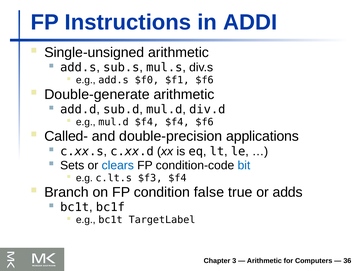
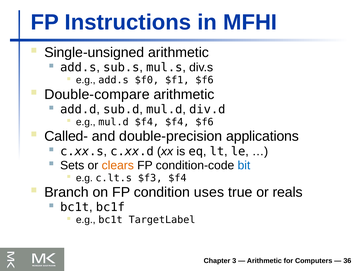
ADDI: ADDI -> MFHI (250, 22)
Double-generate: Double-generate -> Double-compare (97, 95)
clears colour: blue -> orange (118, 166)
false: false -> uses (209, 193)
adds: adds -> reals (288, 193)
